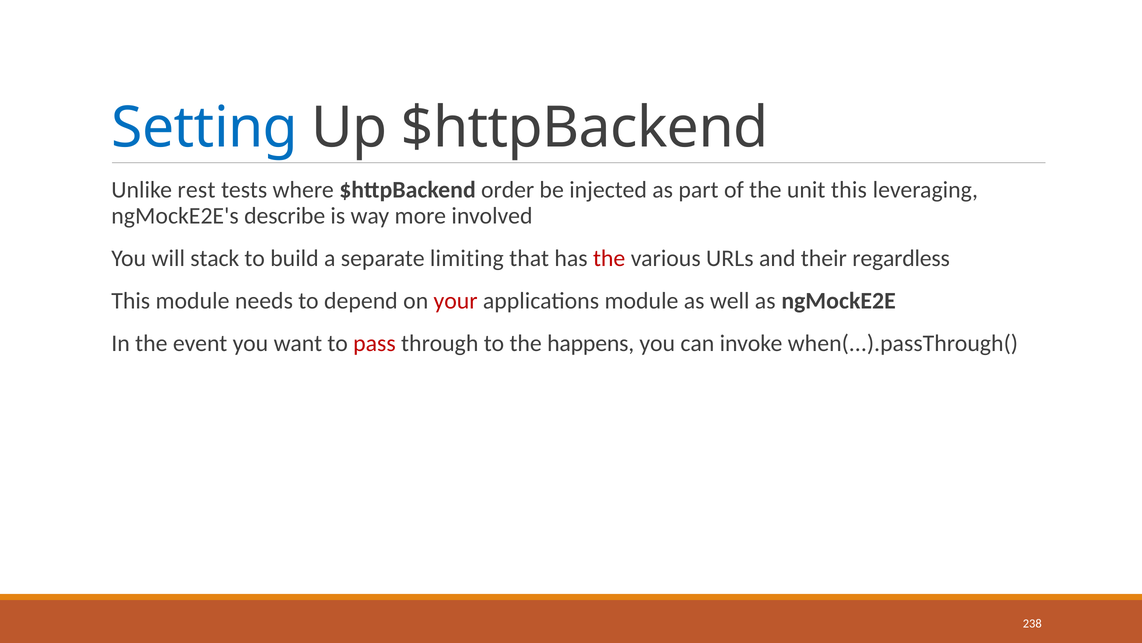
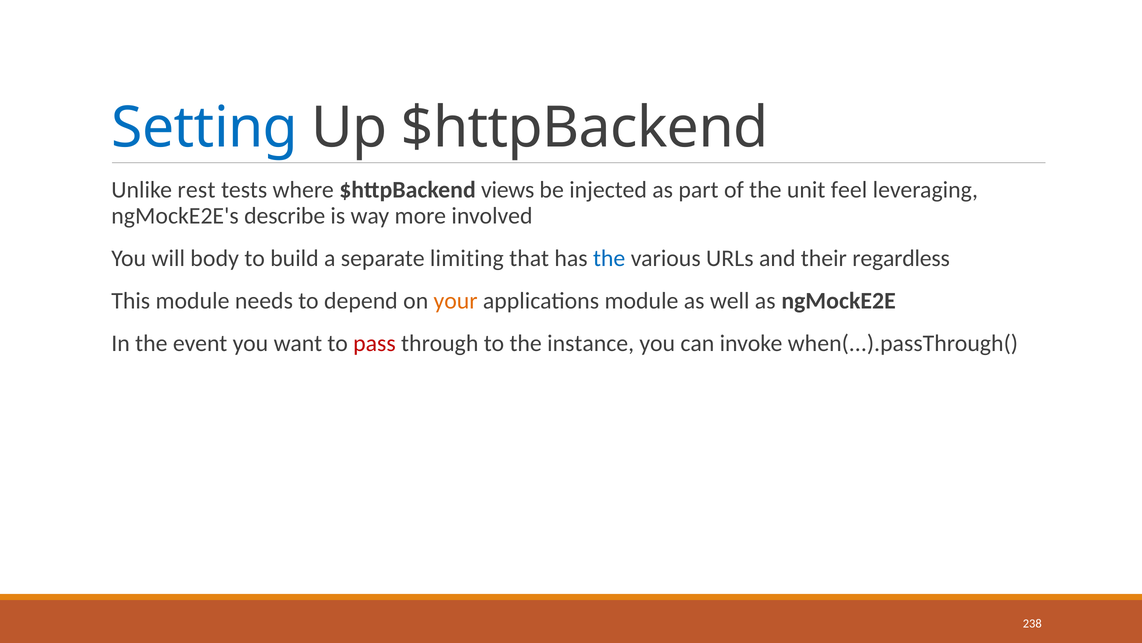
order: order -> views (508, 190)
unit this: this -> feel (849, 190)
stack: stack -> body (215, 258)
the colour: red -> blue (609, 258)
your colour: red -> orange (456, 300)
happens: happens -> instance (591, 343)
